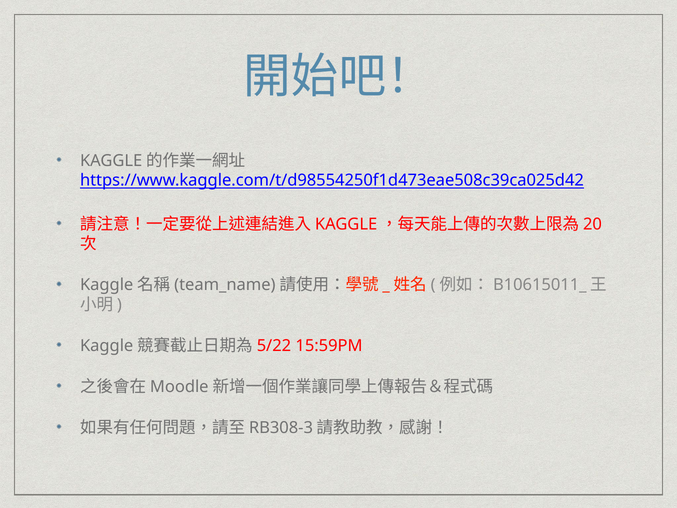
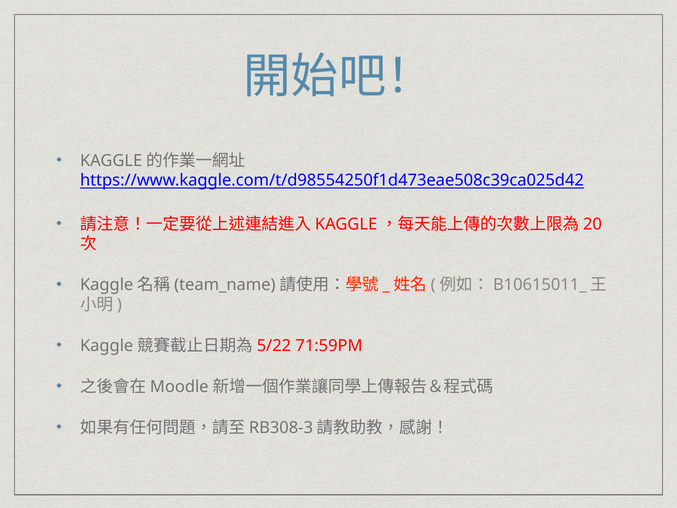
15:59PM: 15:59PM -> 71:59PM (329, 346)
